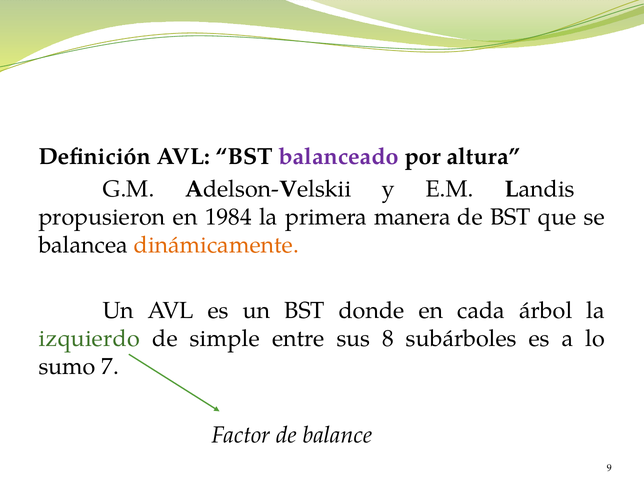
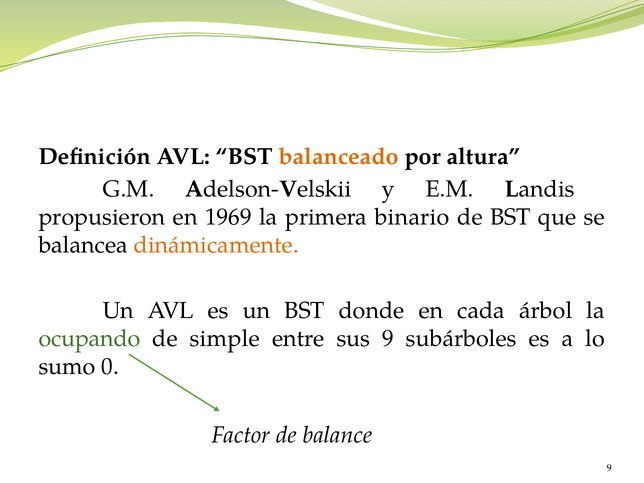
balanceado colour: purple -> orange (339, 157)
1984: 1984 -> 1969 (228, 217)
manera: manera -> binario (412, 217)
izquierdo: izquierdo -> ocupando (90, 338)
sus 8: 8 -> 9 (388, 338)
7: 7 -> 0 (110, 366)
